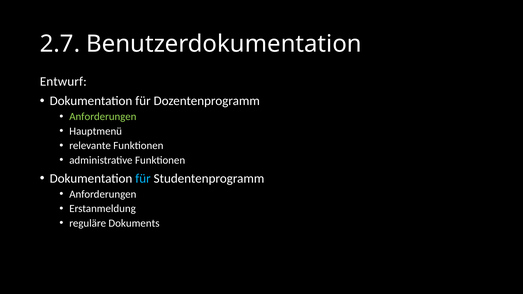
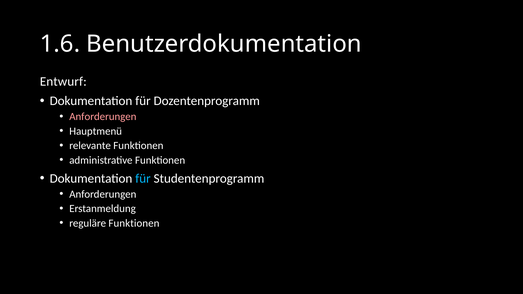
2.7: 2.7 -> 1.6 (60, 44)
Anforderungen colour: light green -> pink (103, 117)
reguläre Dokuments: Dokuments -> Funktionen (134, 223)
